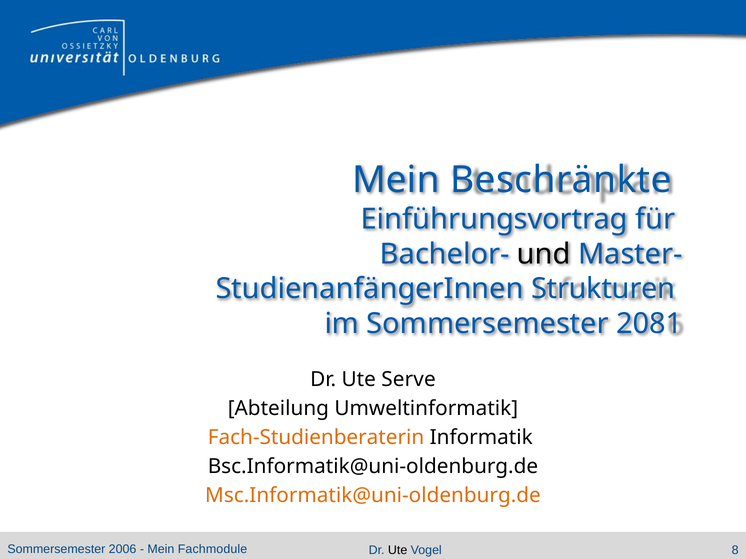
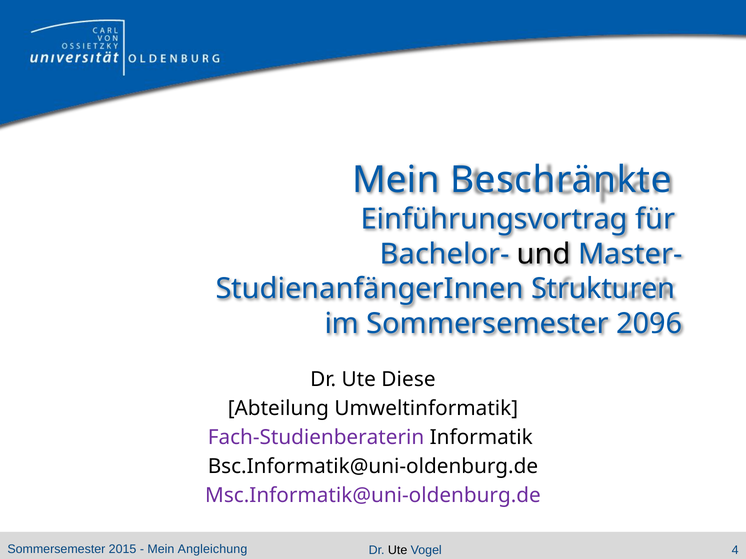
2081: 2081 -> 2096 (649, 324)
Serve: Serve -> Diese (409, 380)
Fach-Studienberaterin colour: orange -> purple (316, 438)
Msc.Informatik@uni-oldenburg.de colour: orange -> purple (373, 496)
2006: 2006 -> 2015 (123, 550)
Fachmodule: Fachmodule -> Angleichung (213, 550)
8: 8 -> 4 (735, 551)
